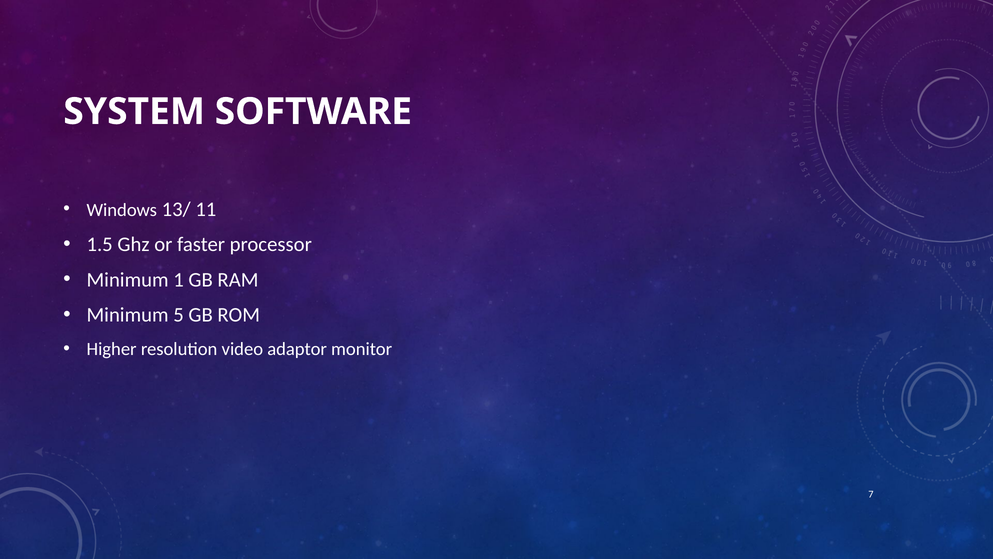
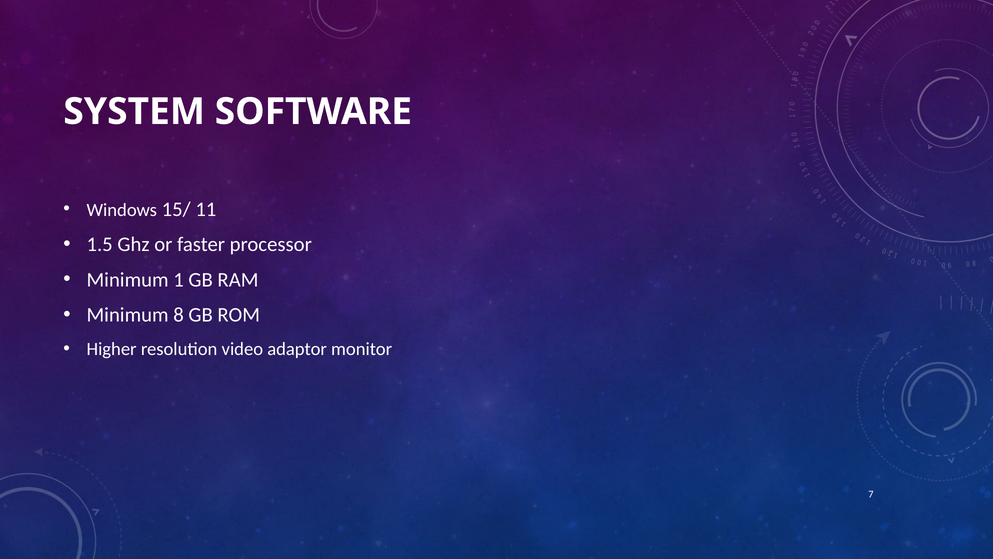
13/: 13/ -> 15/ (176, 209)
5: 5 -> 8 (179, 315)
